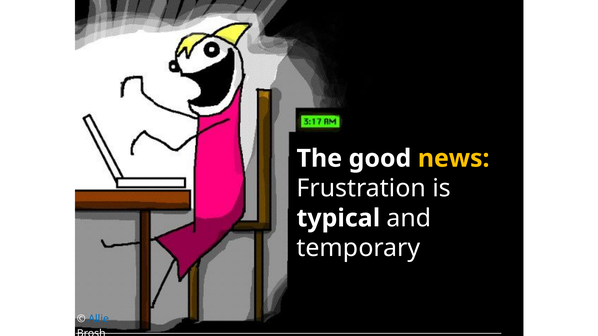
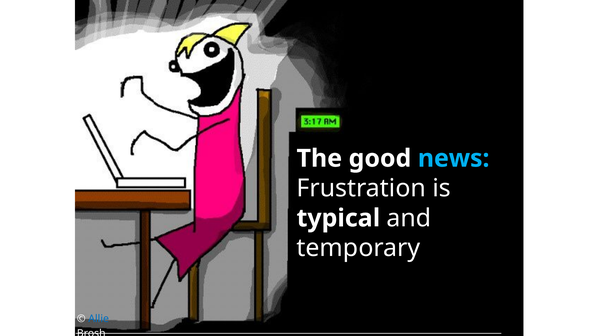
news colour: yellow -> light blue (454, 159)
